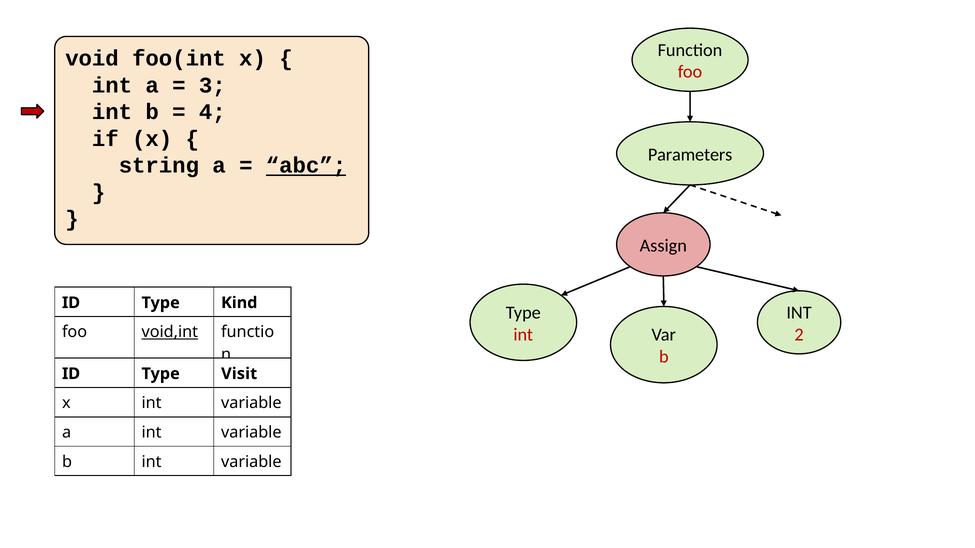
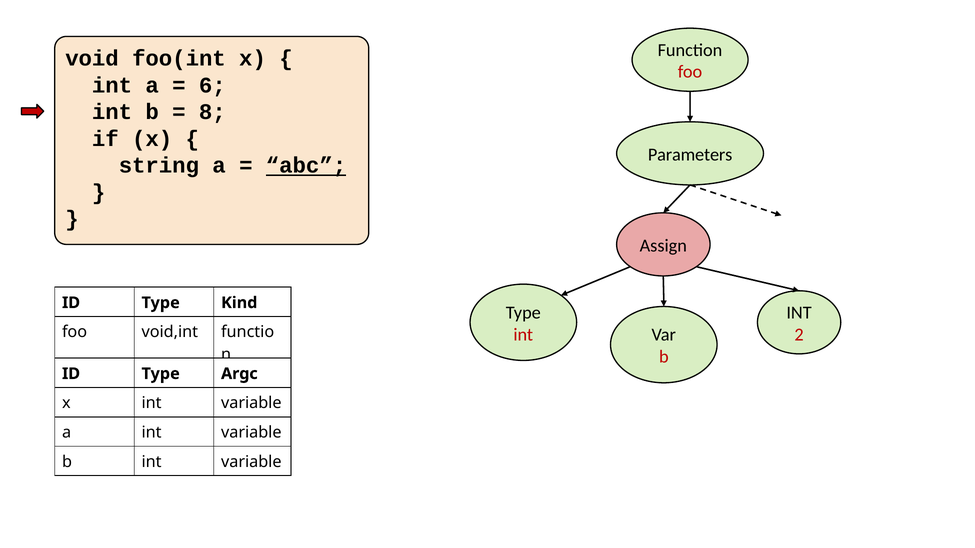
3: 3 -> 6 (212, 85)
4: 4 -> 8 (212, 112)
void,int underline: present -> none (170, 332)
Visit: Visit -> Argc (239, 374)
